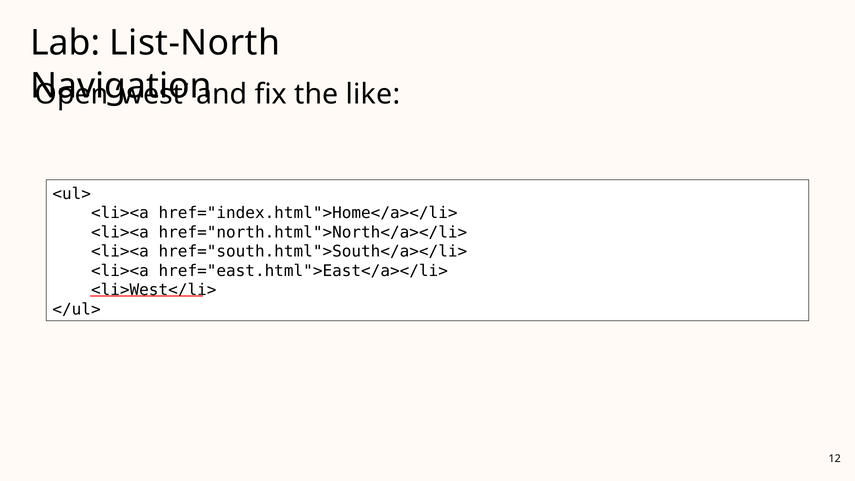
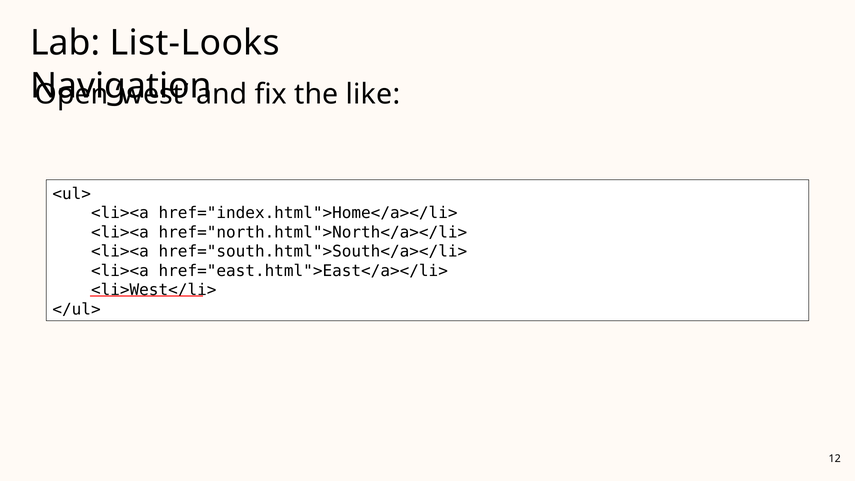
List-North: List-North -> List-Looks (195, 43)
